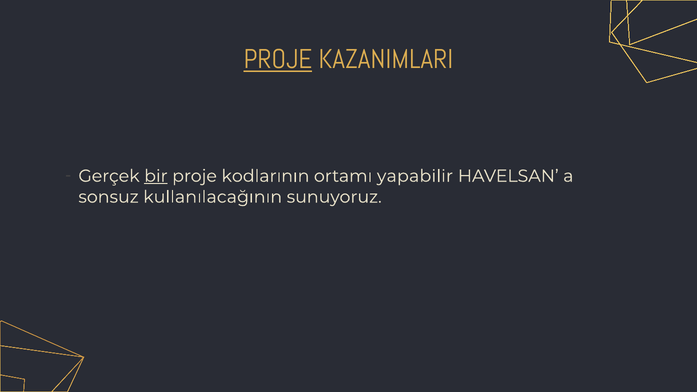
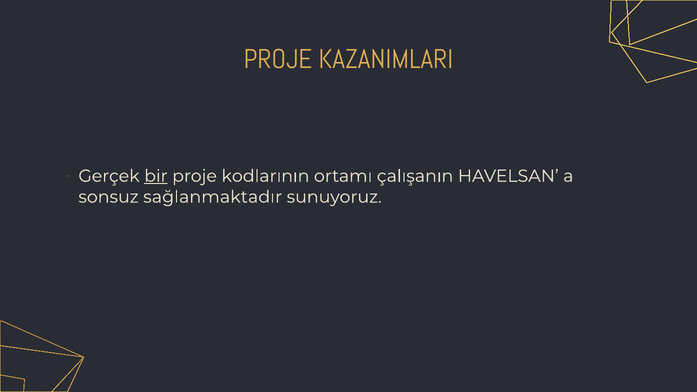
PROJE underline: present -> none (278, 59)
yapabilir: yapabilir -> çalışanın (415, 176)
kullanılacağının: kullanılacağının -> sağlanmaktadır (213, 197)
